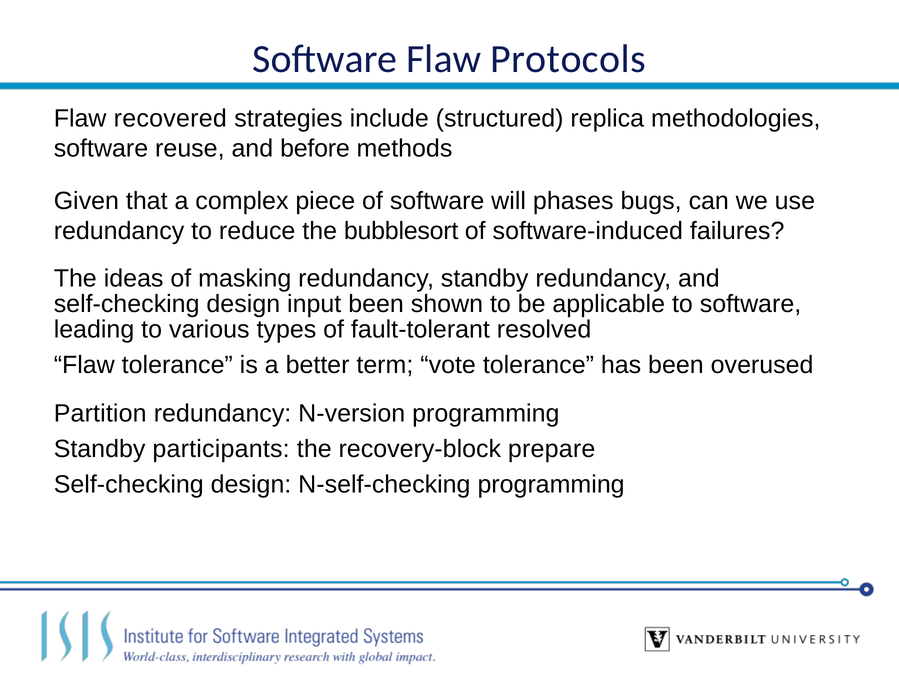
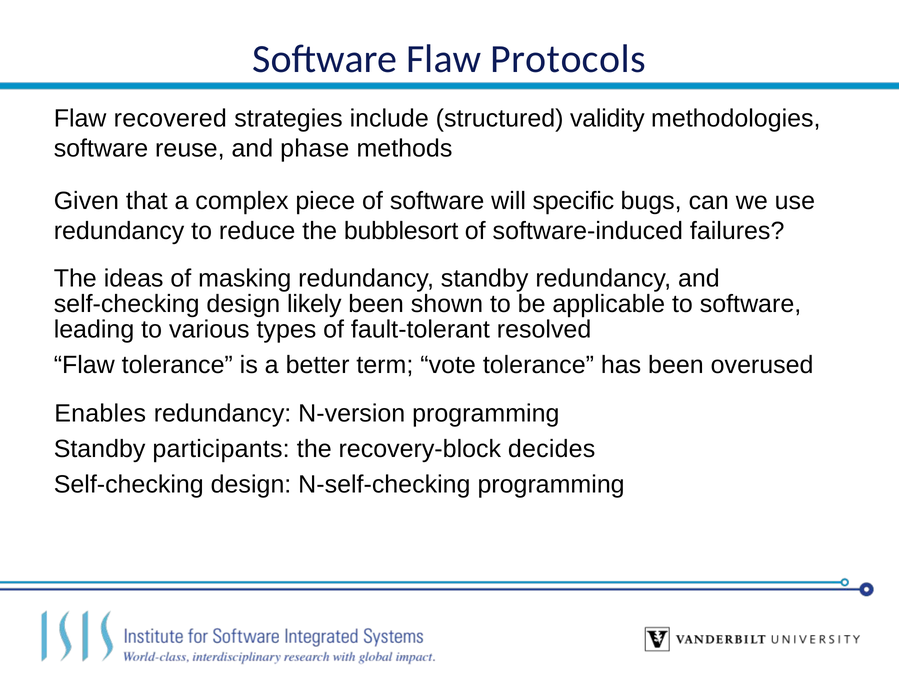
replica: replica -> validity (607, 119)
before: before -> phase (315, 149)
phases: phases -> specific (573, 201)
input: input -> likely (314, 304)
Partition: Partition -> Enables (100, 414)
prepare: prepare -> decides (552, 449)
